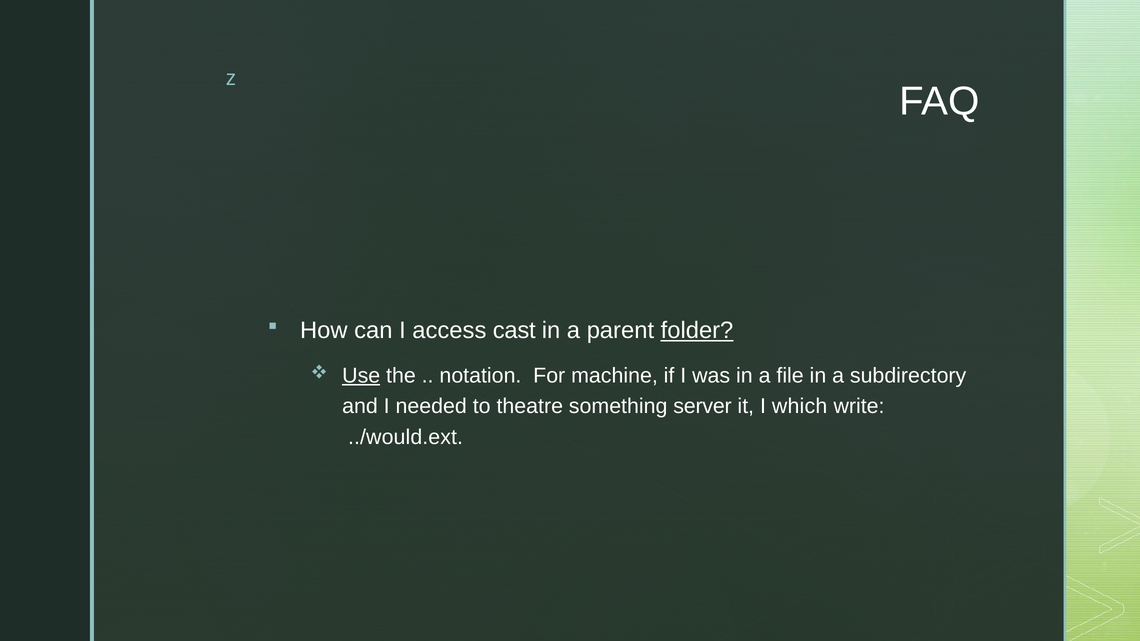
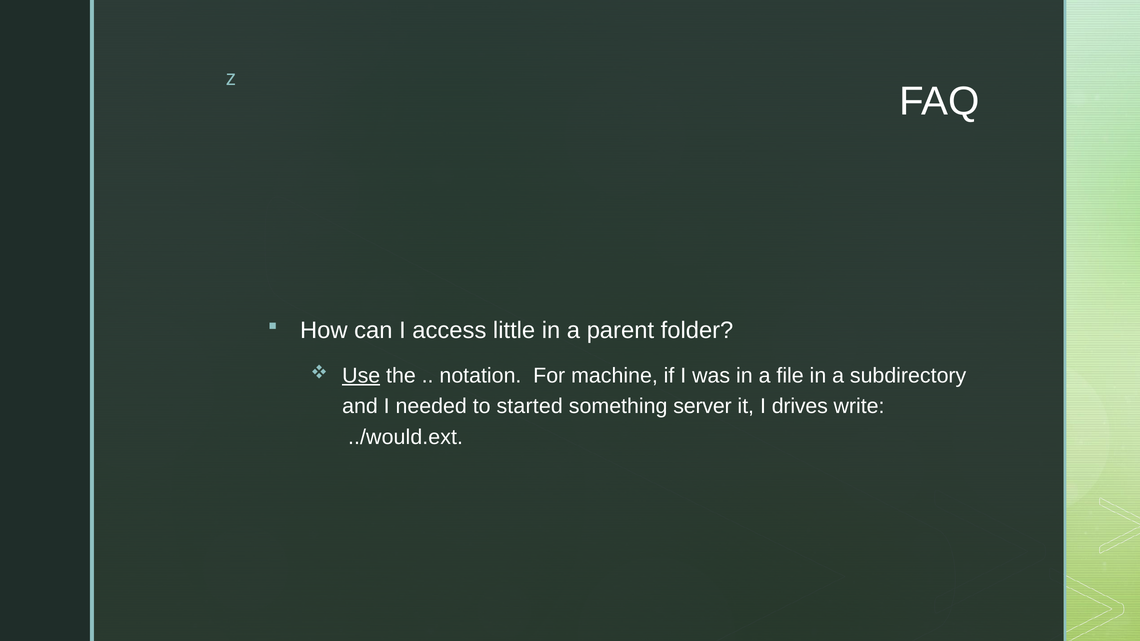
cast: cast -> little (514, 331)
folder underline: present -> none (697, 331)
theatre: theatre -> started (530, 406)
which: which -> drives (800, 406)
